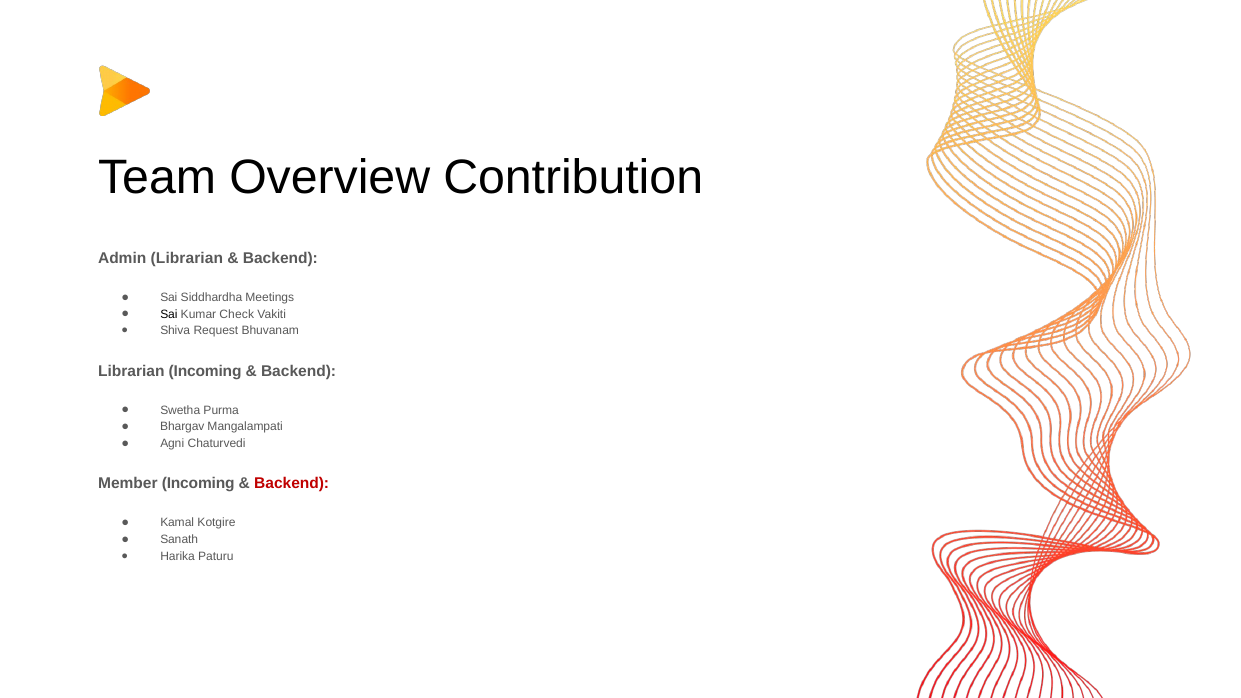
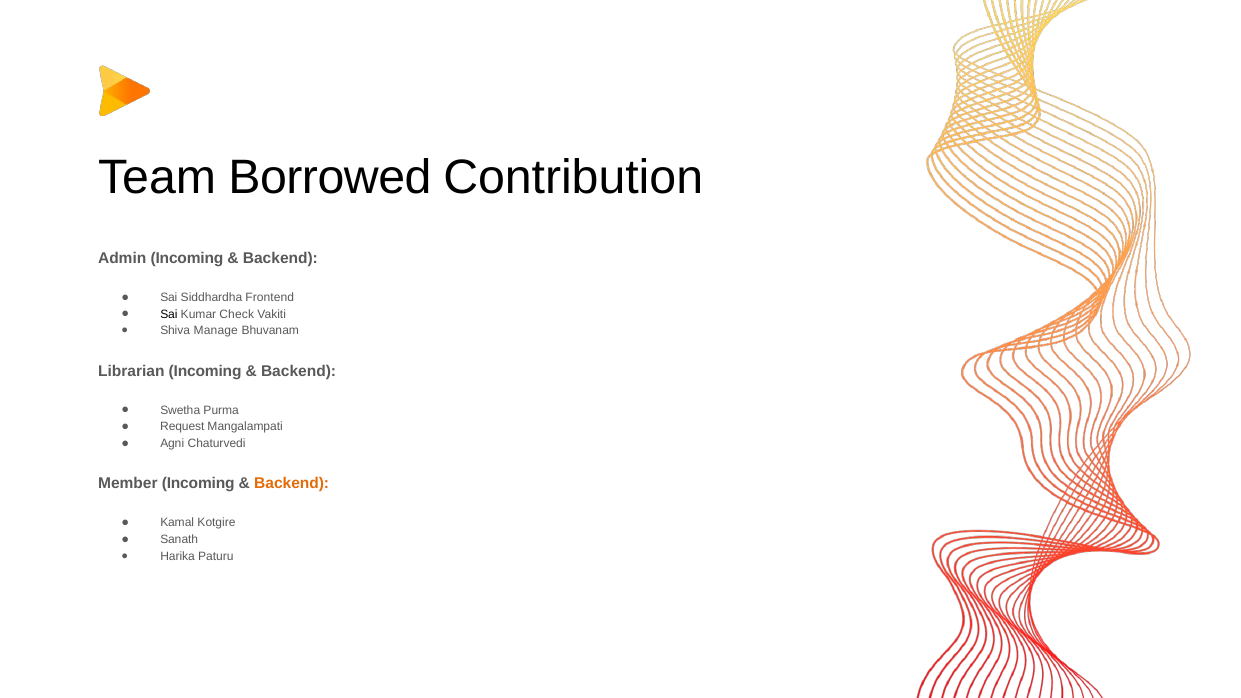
Overview: Overview -> Borrowed (330, 178)
Admin Librarian: Librarian -> Incoming (187, 259)
Meetings: Meetings -> Frontend (270, 298)
Request: Request -> Manage (216, 331)
Bhargav: Bhargav -> Request (182, 427)
Backend colour: red -> orange (292, 484)
